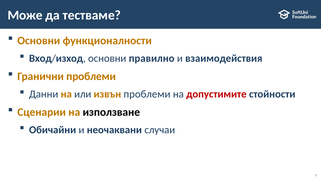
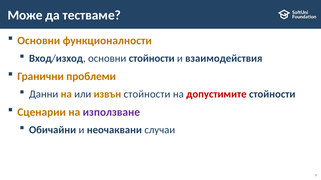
основни правилно: правилно -> стойности (152, 59)
извън проблеми: проблеми -> стойности (147, 94)
използване colour: black -> purple (111, 112)
